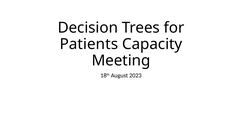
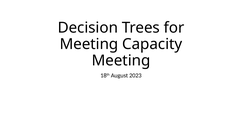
Patients: Patients -> Meeting (89, 44)
